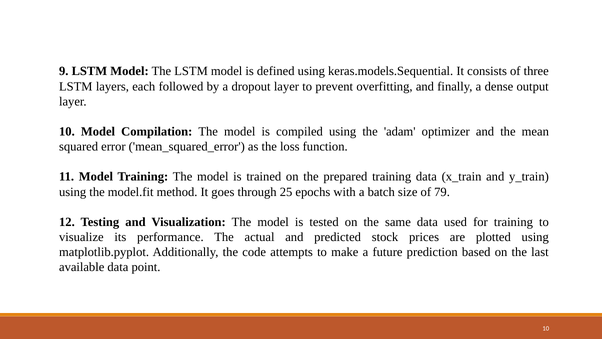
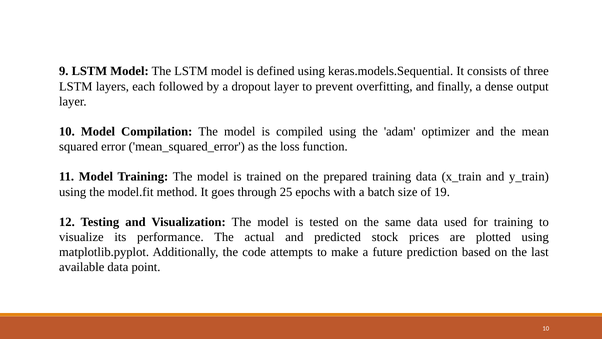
79: 79 -> 19 (442, 192)
